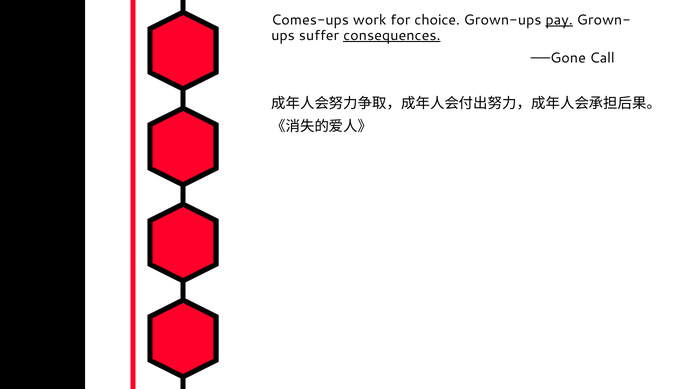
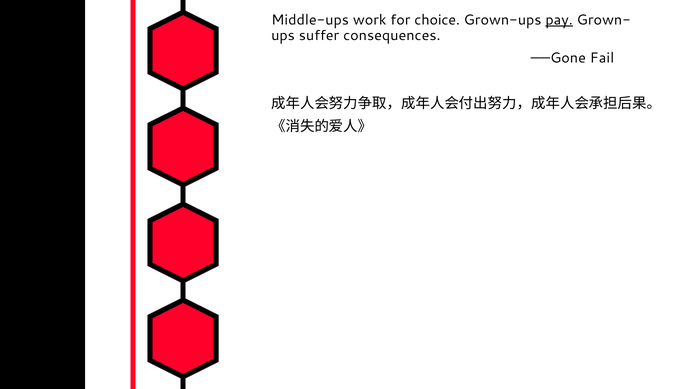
Comes-ups: Comes-ups -> Middle-ups (310, 20)
consequences underline: present -> none (392, 35)
Call: Call -> Fail (602, 58)
